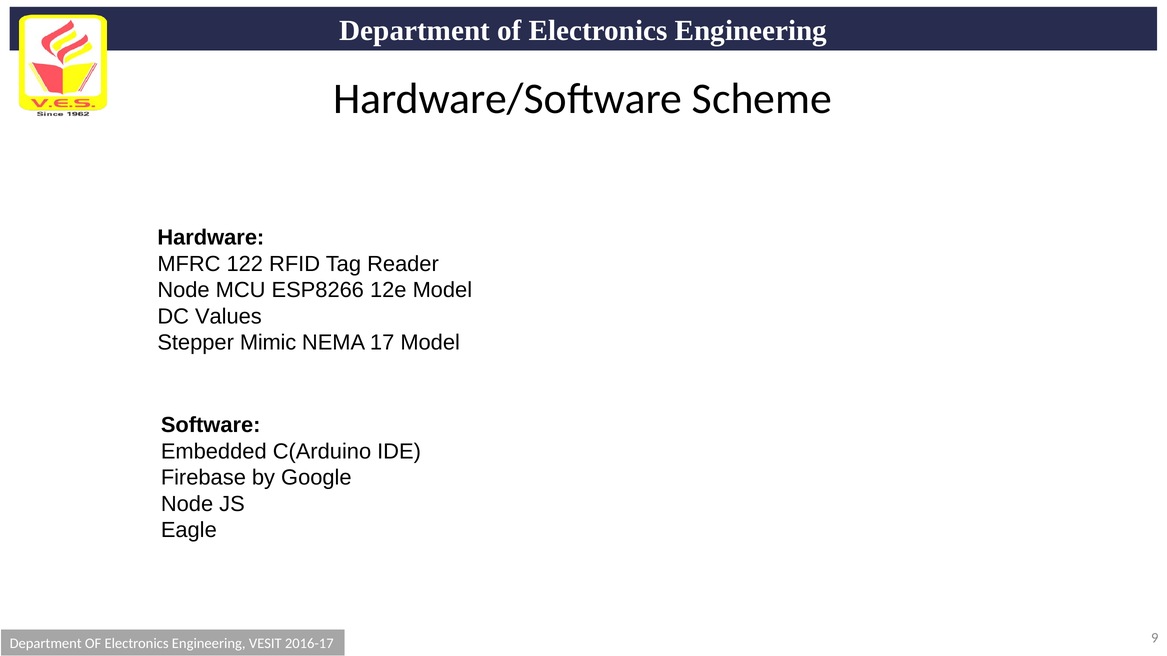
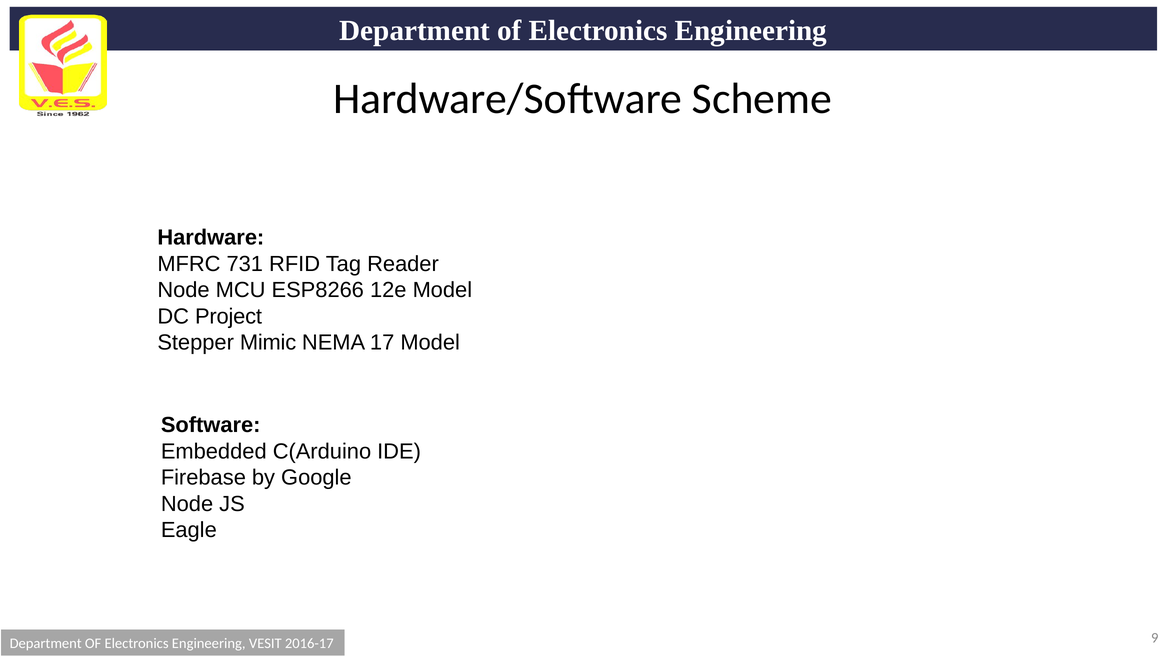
122: 122 -> 731 (245, 264)
Values: Values -> Project (229, 317)
